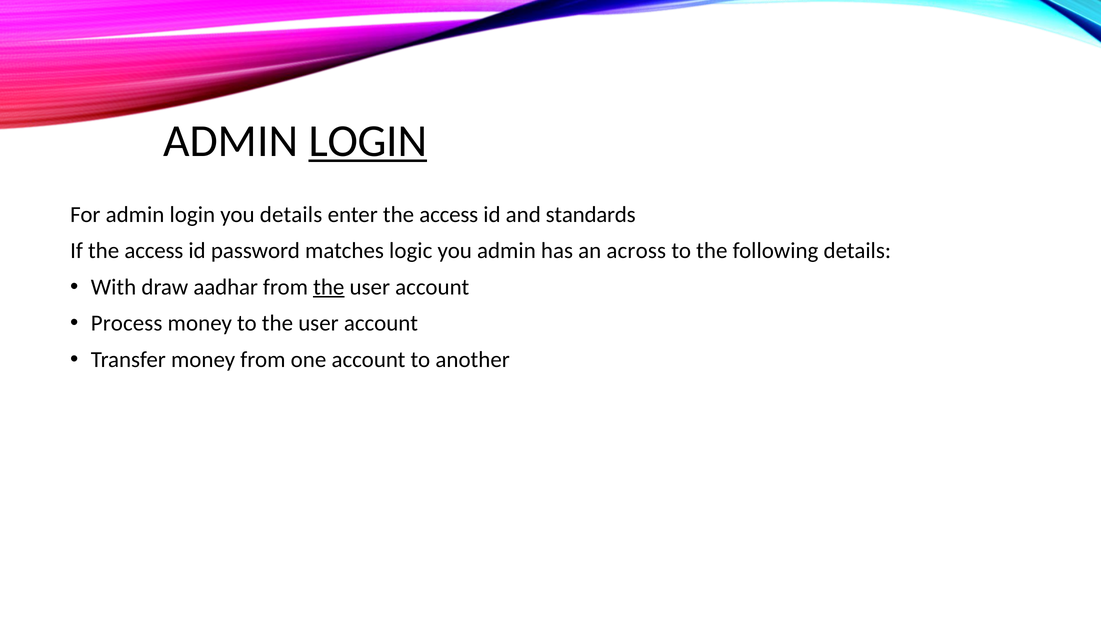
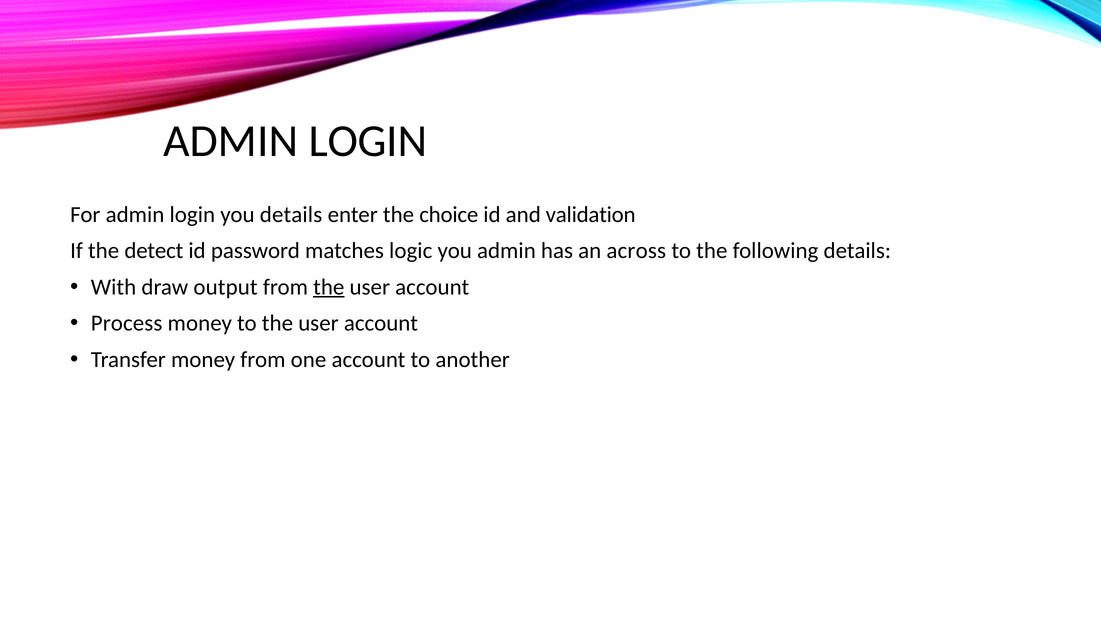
LOGIN underline: present -> none (368, 141)
enter the access: access -> choice (449, 215)
standards: standards -> validation (591, 215)
If the access: access -> detect (154, 251)
aadhar: aadhar -> output (226, 287)
